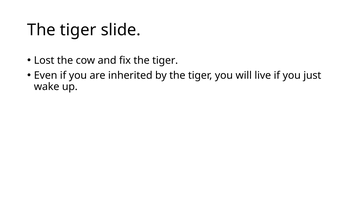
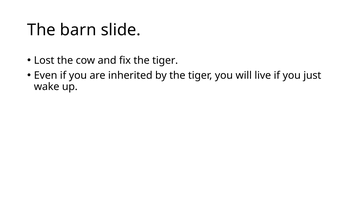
tiger: tiger -> barn (78, 30)
